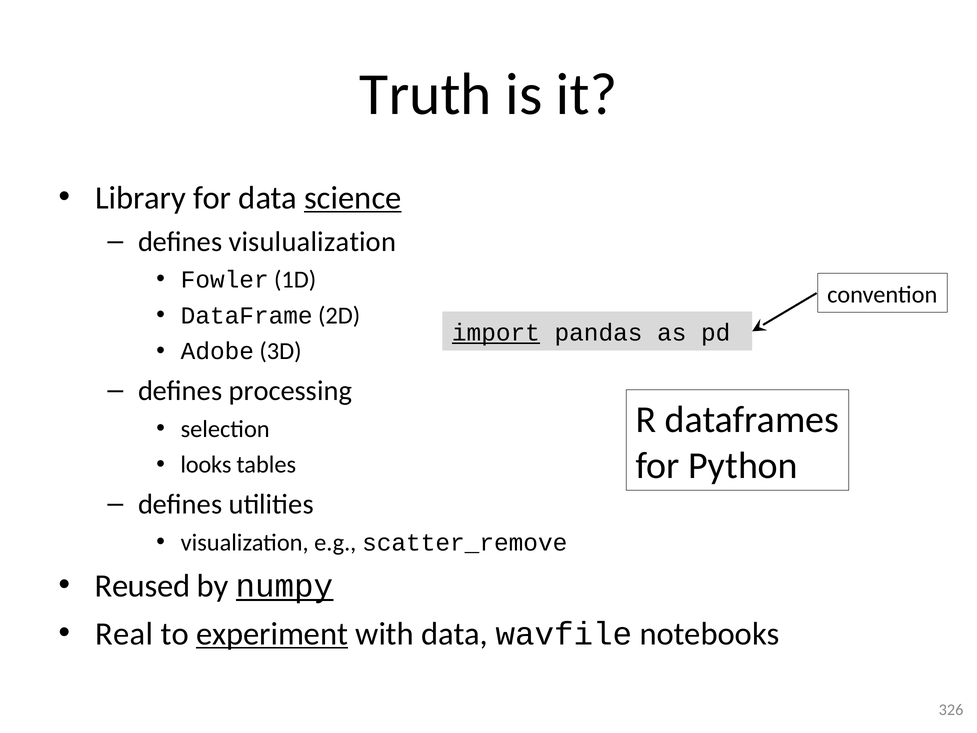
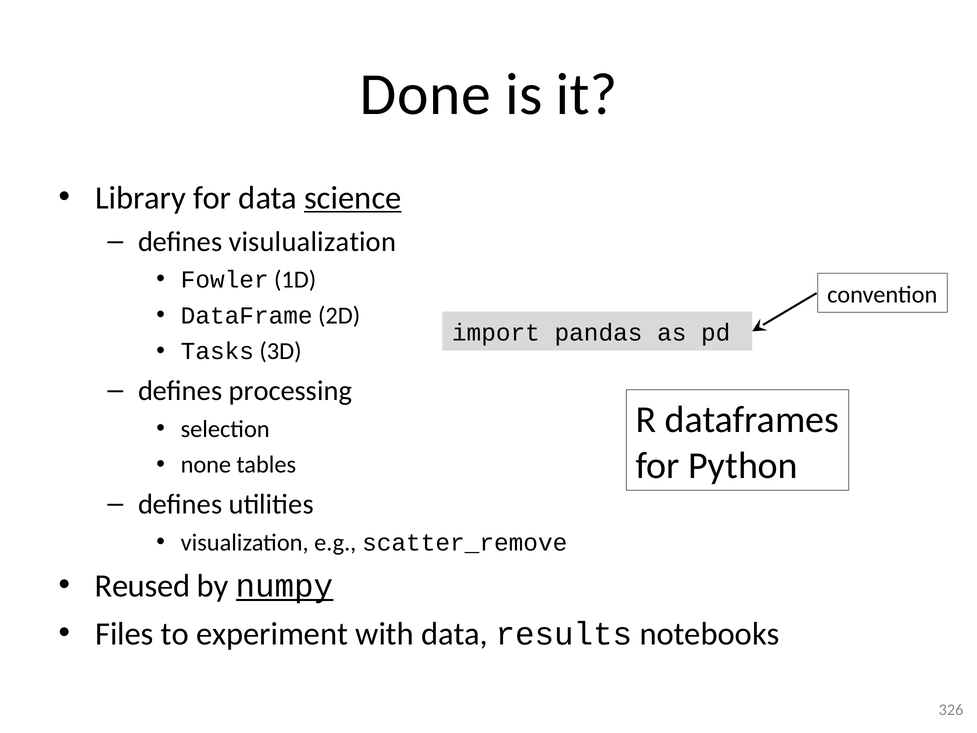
Truth: Truth -> Done (425, 95)
import underline: present -> none (496, 333)
Adobe: Adobe -> Tasks (217, 351)
looks: looks -> none (206, 465)
Real: Real -> Files (124, 634)
experiment underline: present -> none (272, 634)
wavfile: wavfile -> results (564, 634)
